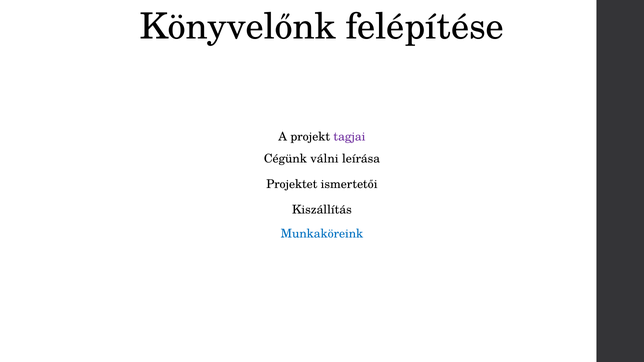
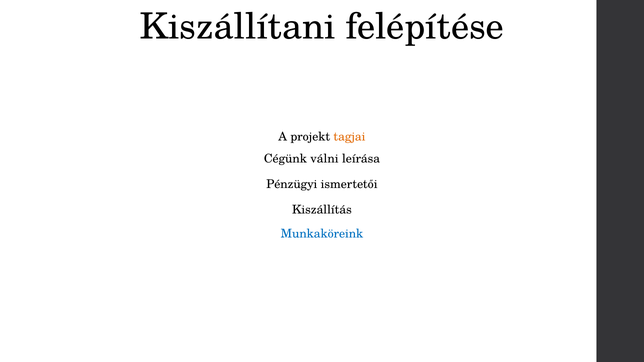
Könyvelőnk: Könyvelőnk -> Kiszállítani (238, 27)
tagjai colour: purple -> orange (349, 137)
Projektet: Projektet -> Pénzügyi (292, 184)
